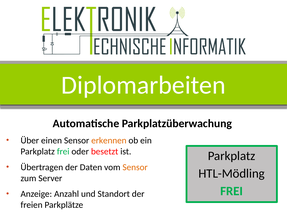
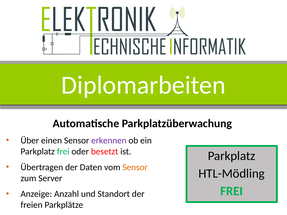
erkennen colour: orange -> purple (109, 141)
